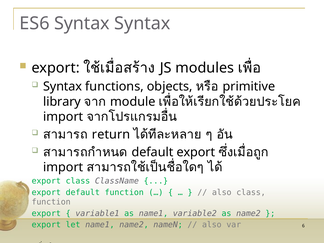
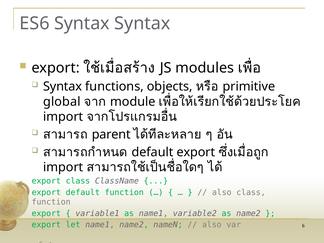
library: library -> global (62, 102)
return: return -> parent (111, 134)
